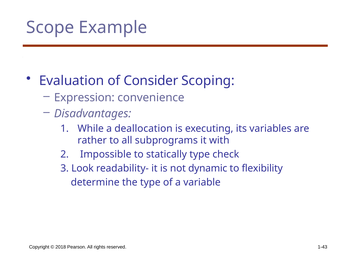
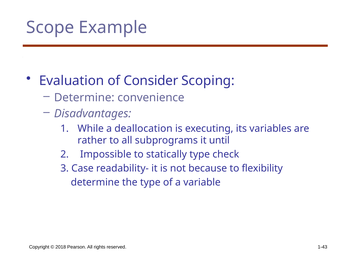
Expression: Expression -> Determine (84, 98)
with: with -> until (219, 140)
Look: Look -> Case (82, 168)
dynamic: dynamic -> because (208, 168)
